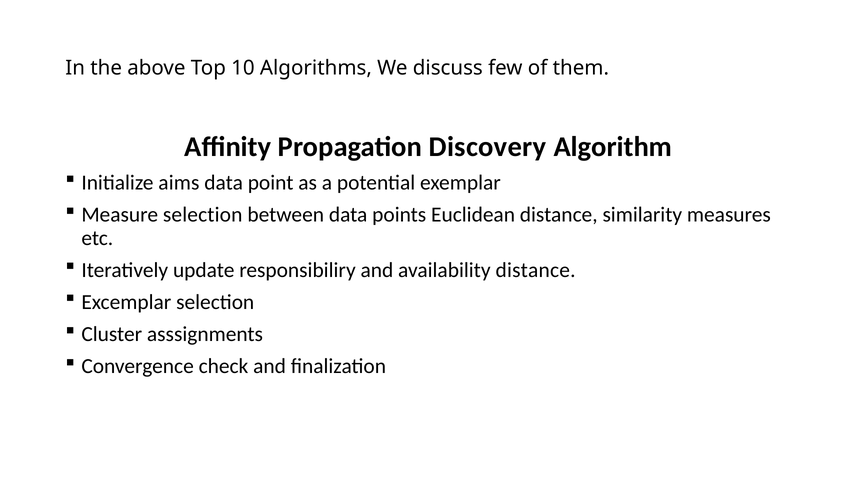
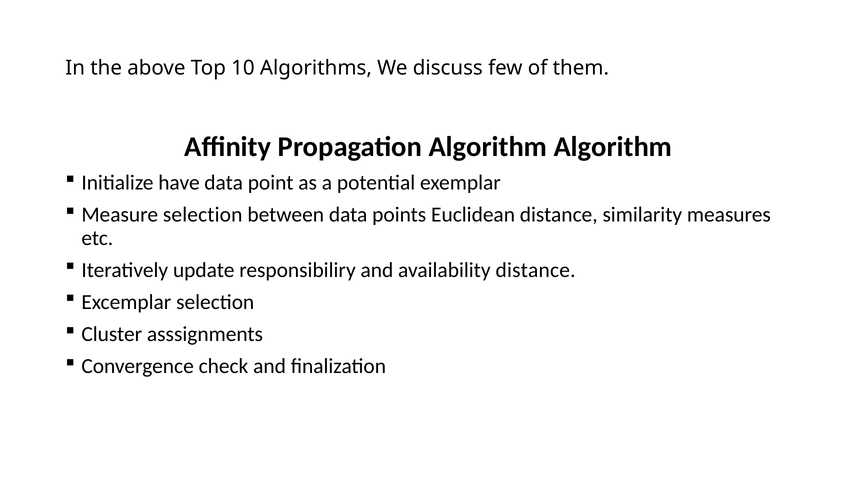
Propagation Discovery: Discovery -> Algorithm (488, 147)
aims: aims -> have (179, 183)
